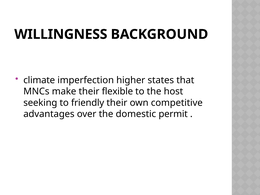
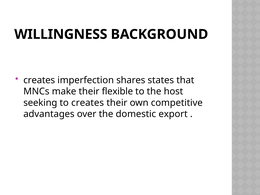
climate: climate -> creates (39, 80)
higher: higher -> shares (131, 80)
to friendly: friendly -> creates (88, 103)
permit: permit -> export (173, 114)
